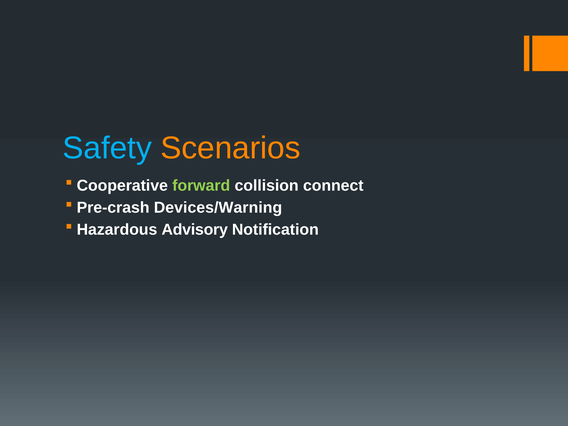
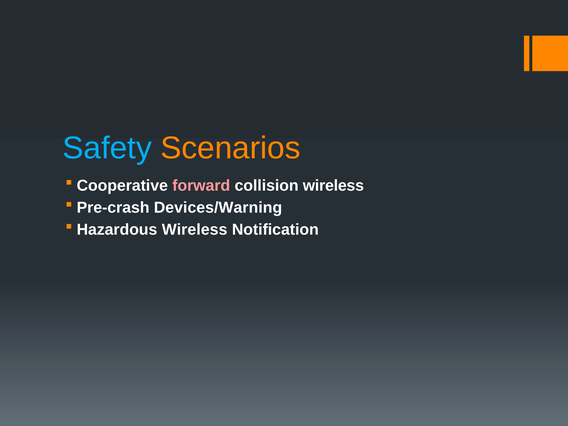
forward colour: light green -> pink (201, 185)
collision connect: connect -> wireless (333, 185)
Hazardous Advisory: Advisory -> Wireless (195, 230)
